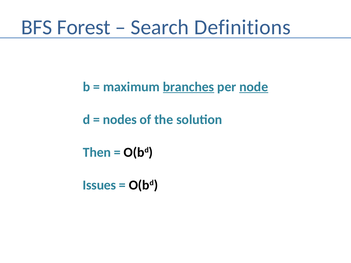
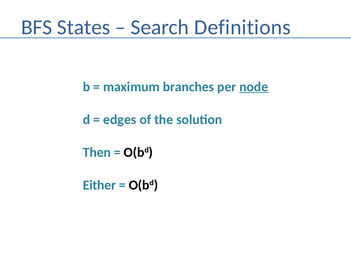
Forest: Forest -> States (84, 27)
branches underline: present -> none (189, 87)
nodes: nodes -> edges (120, 120)
Issues: Issues -> Either (99, 185)
